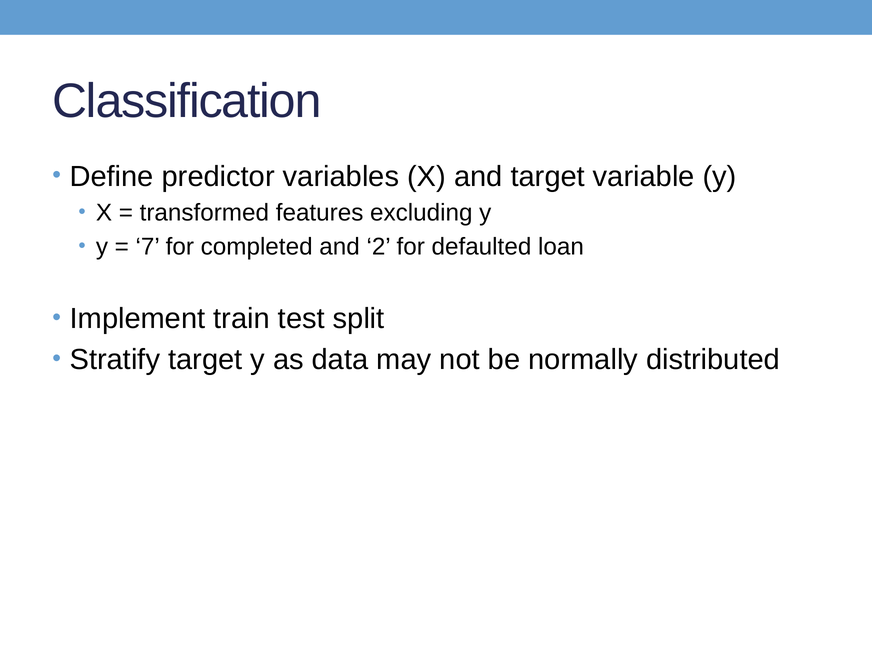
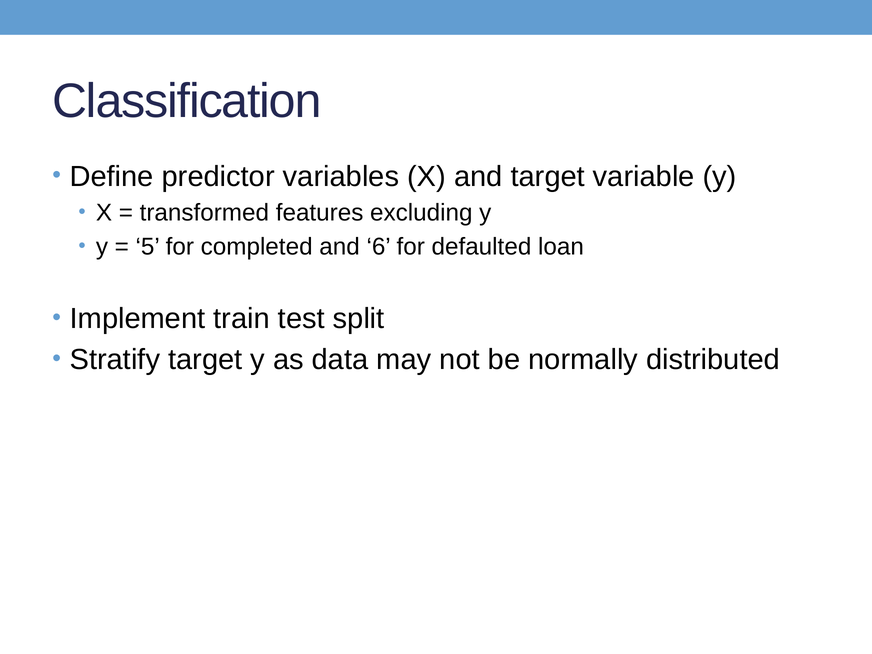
7: 7 -> 5 (148, 247)
2: 2 -> 6 (379, 247)
